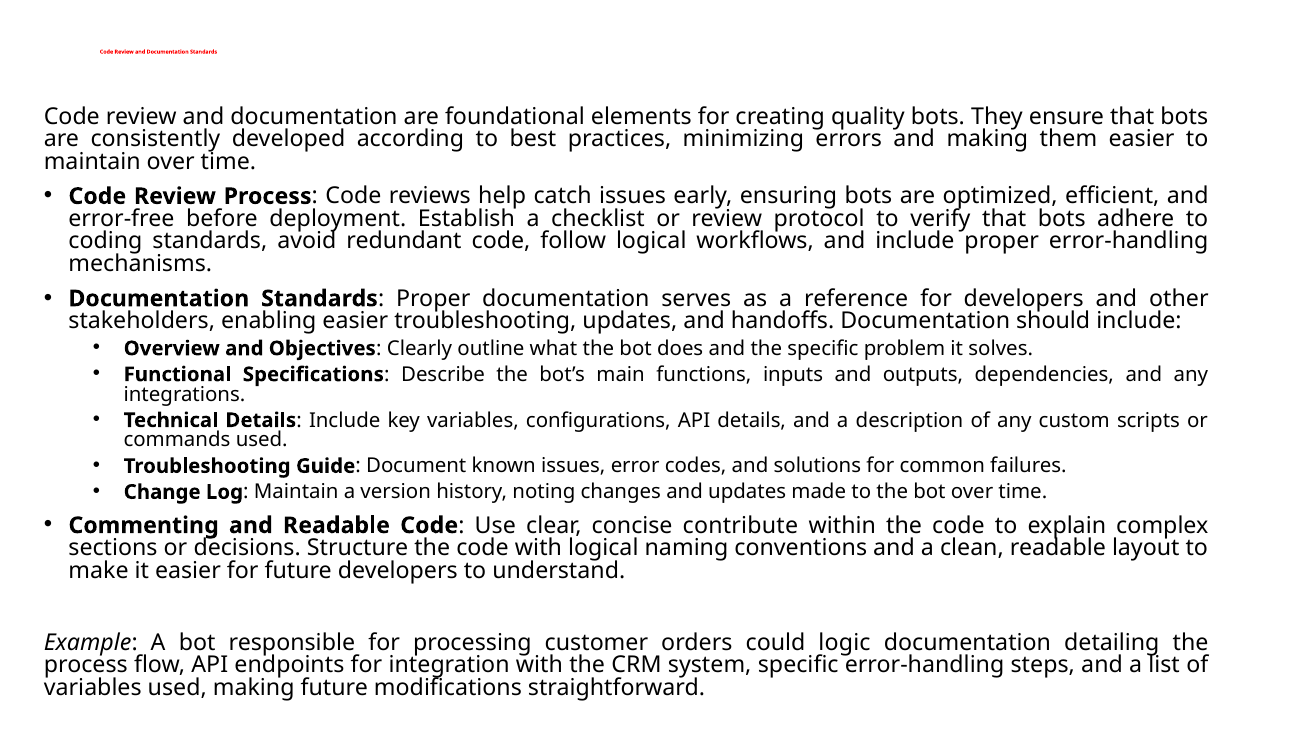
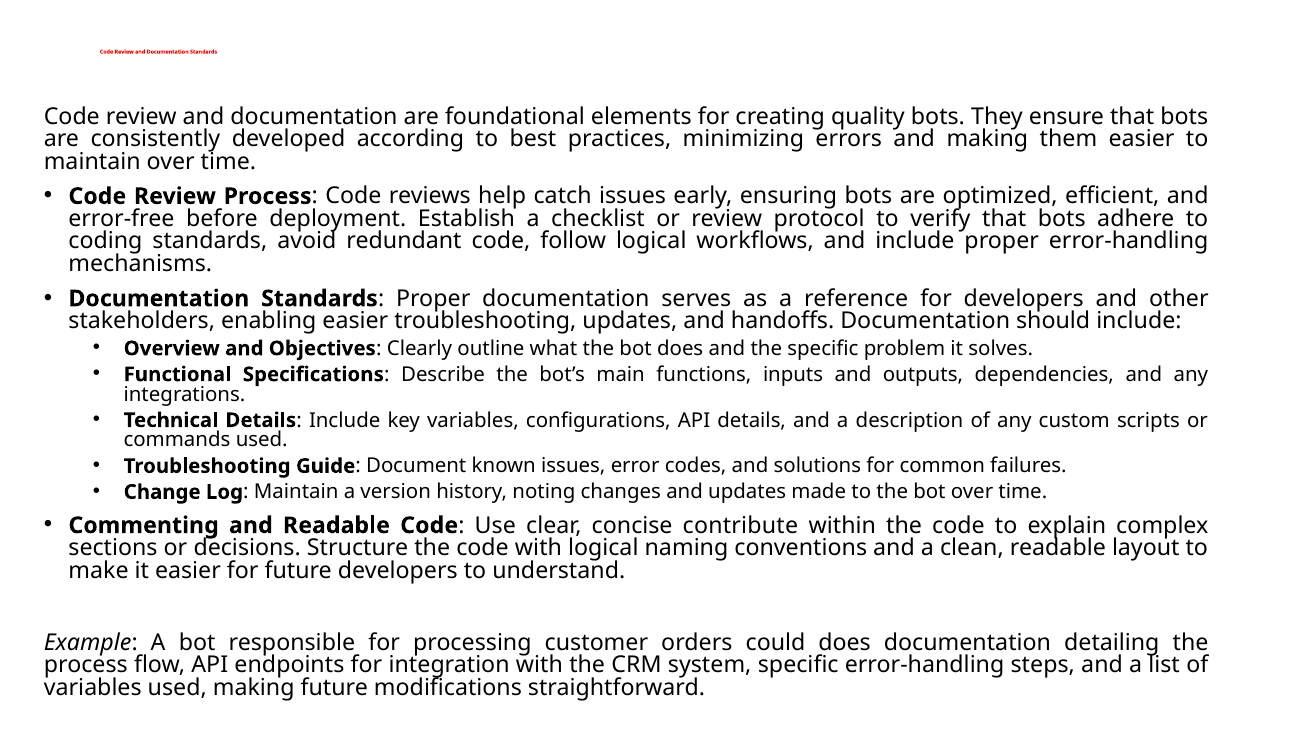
could logic: logic -> does (845, 643)
